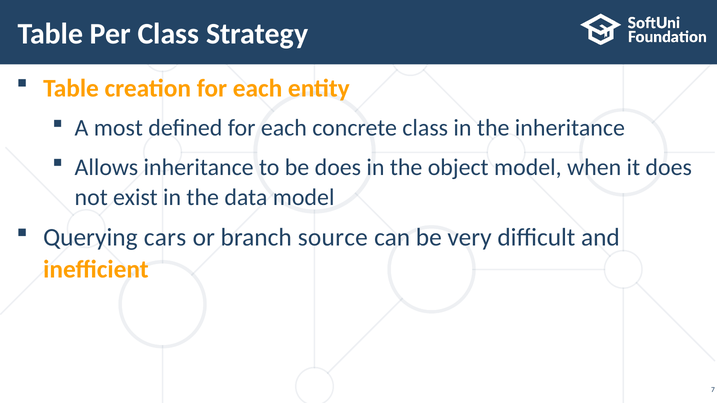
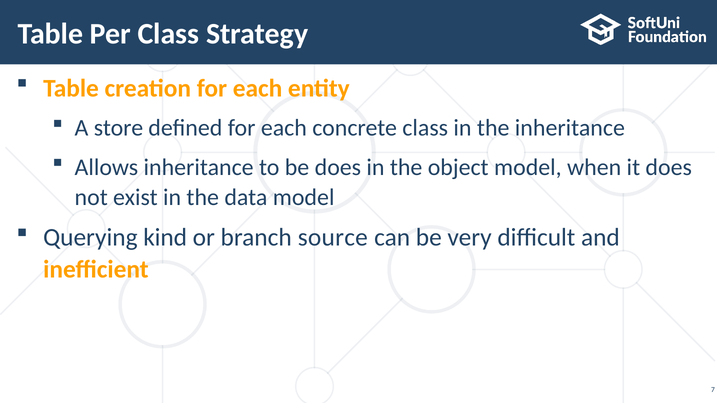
most: most -> store (118, 128)
cars: cars -> kind (165, 238)
